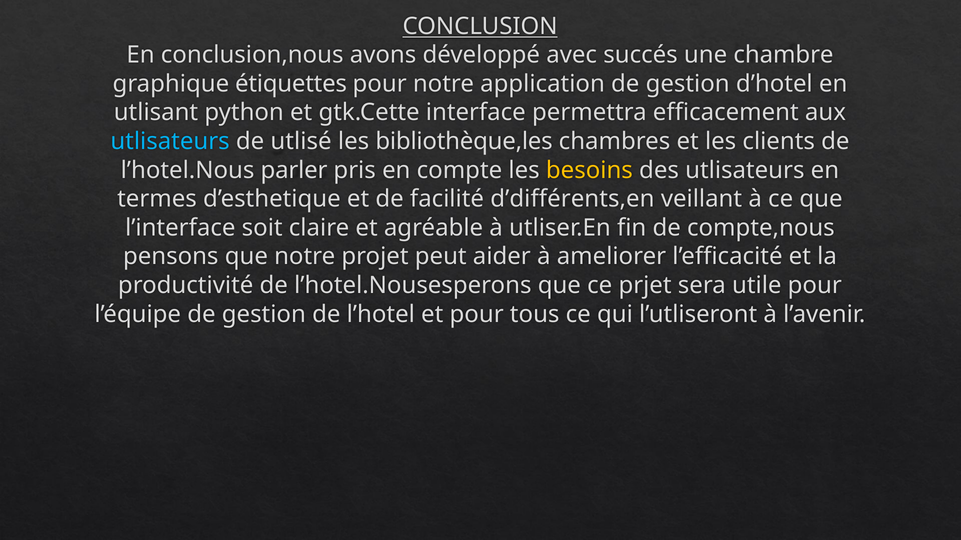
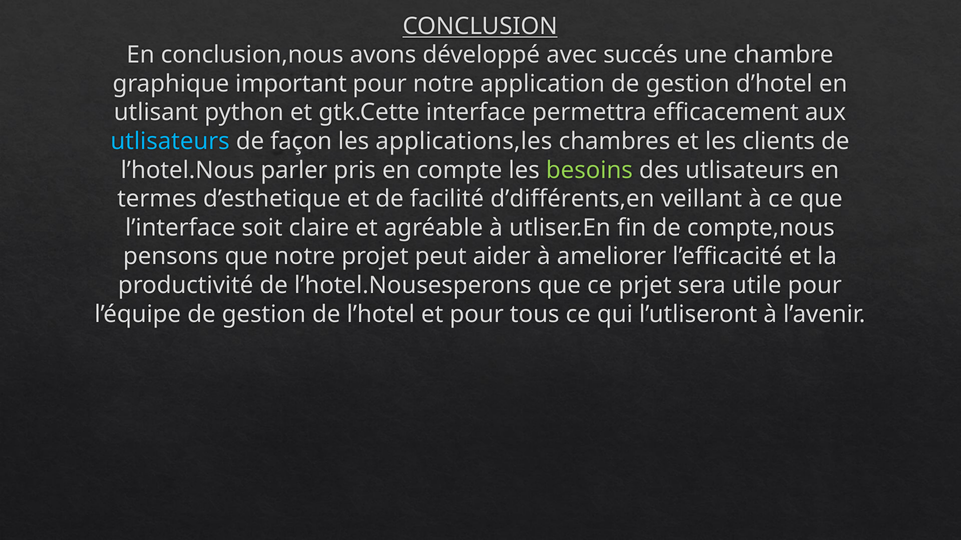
étiquettes: étiquettes -> important (291, 84)
utlisé: utlisé -> façon (301, 141)
bibliothèque,les: bibliothèque,les -> applications,les (464, 141)
besoins colour: yellow -> light green (589, 170)
